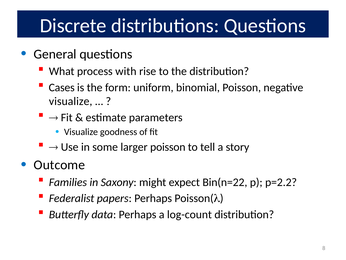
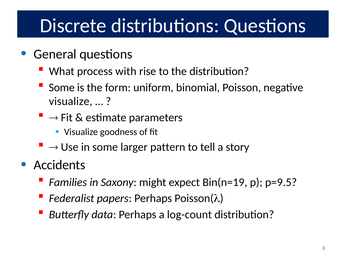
Cases: Cases -> Some (62, 87)
larger poisson: poisson -> pattern (168, 147)
Outcome: Outcome -> Accidents (60, 165)
Bin(n=22: Bin(n=22 -> Bin(n=19 (225, 182)
p=2.2: p=2.2 -> p=9.5 (281, 182)
